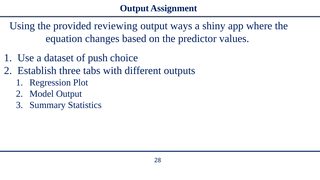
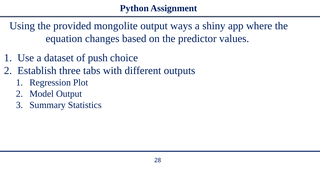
Output: Output -> Python (134, 8)
reviewing: reviewing -> mongolite (116, 26)
